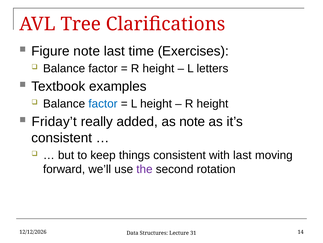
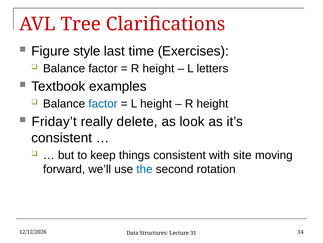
Figure note: note -> style (87, 51)
added: added -> delete (137, 121)
as note: note -> look (192, 121)
with last: last -> site (242, 155)
the colour: purple -> blue (144, 169)
